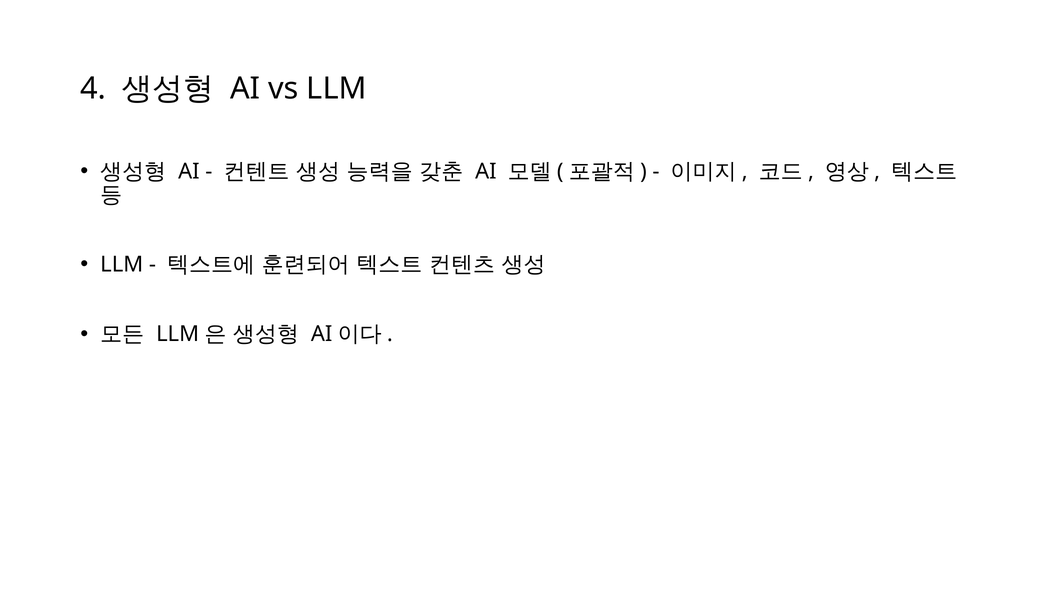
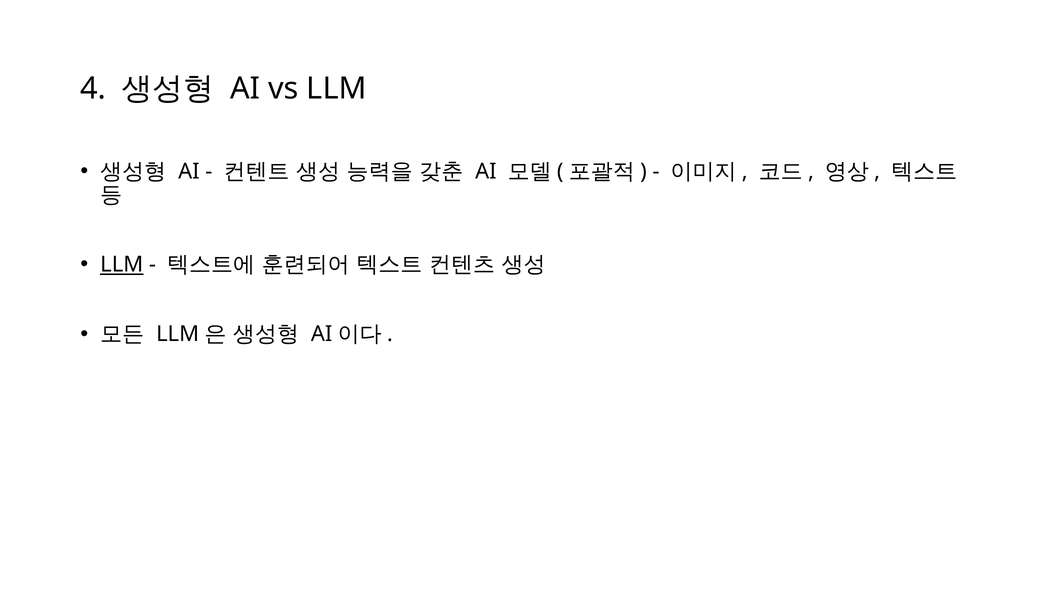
LLM underline: none -> present (122, 264)
